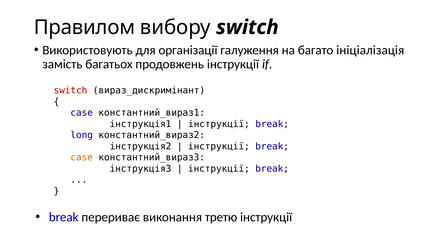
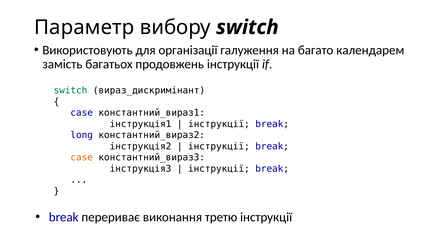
Правилом: Правилом -> Параметр (84, 27)
ініціалізація: ініціалізація -> календарем (370, 50)
switch colour: red -> green (71, 91)
